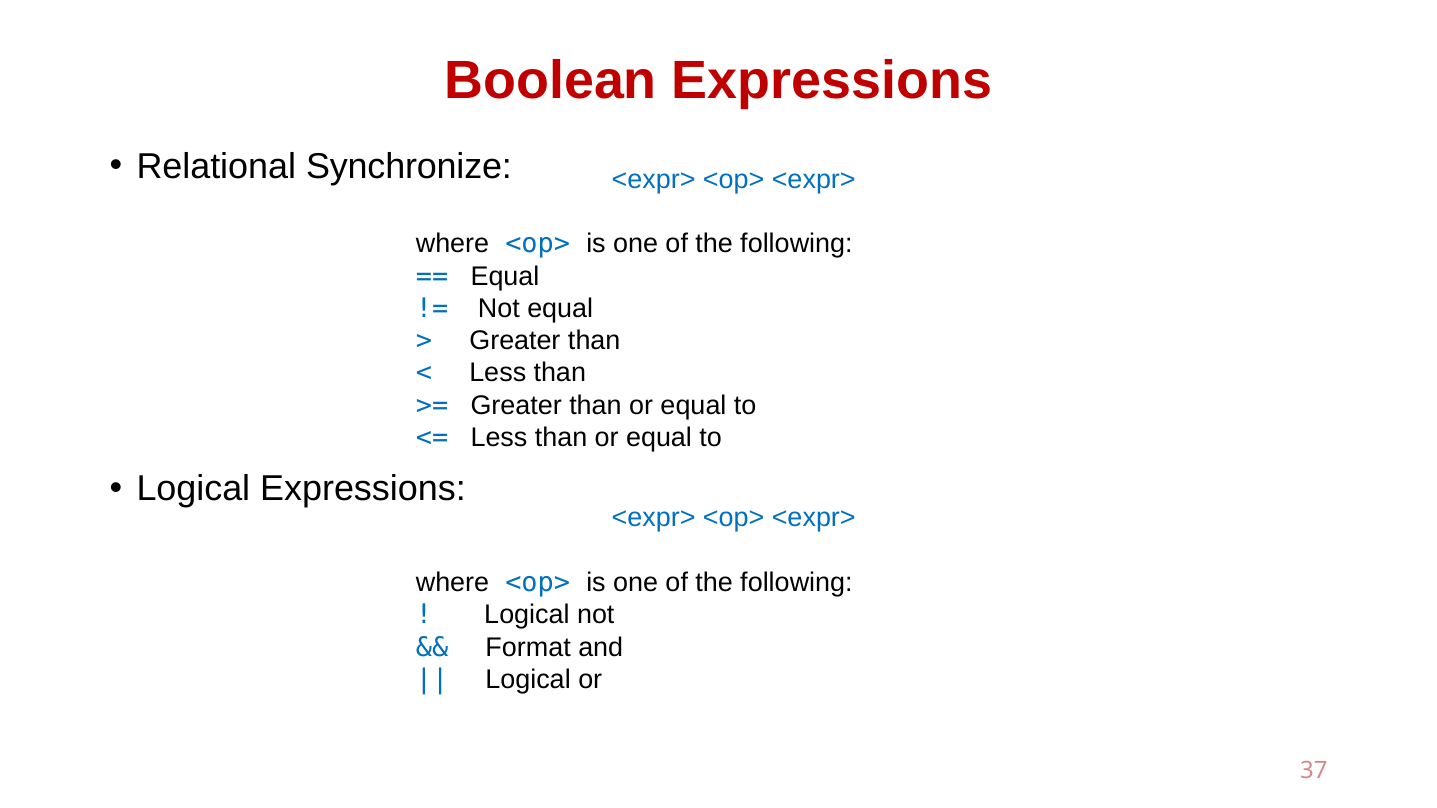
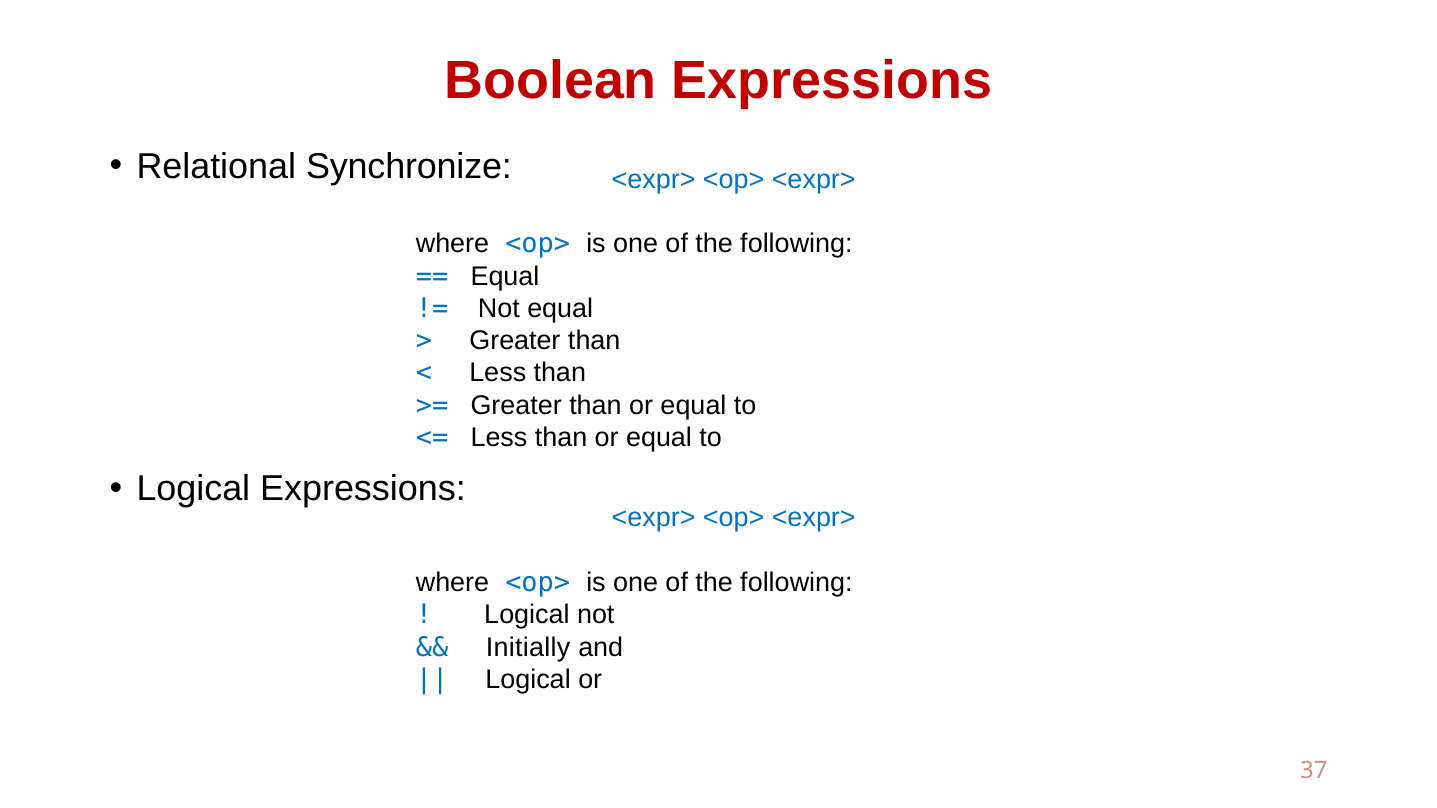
Format: Format -> Initially (528, 648)
